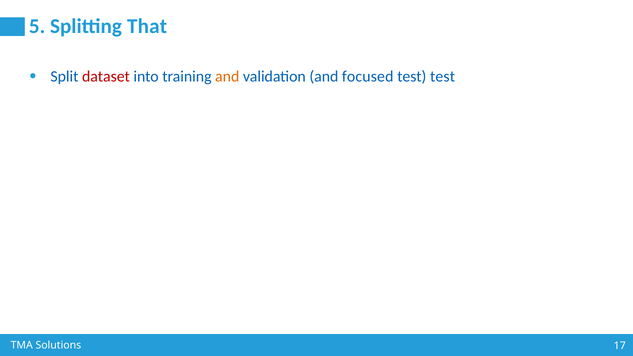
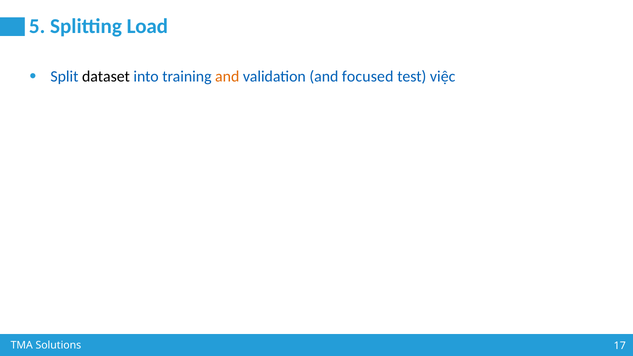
That: That -> Load (147, 26)
dataset colour: red -> black (106, 77)
test test: test -> việc (443, 77)
